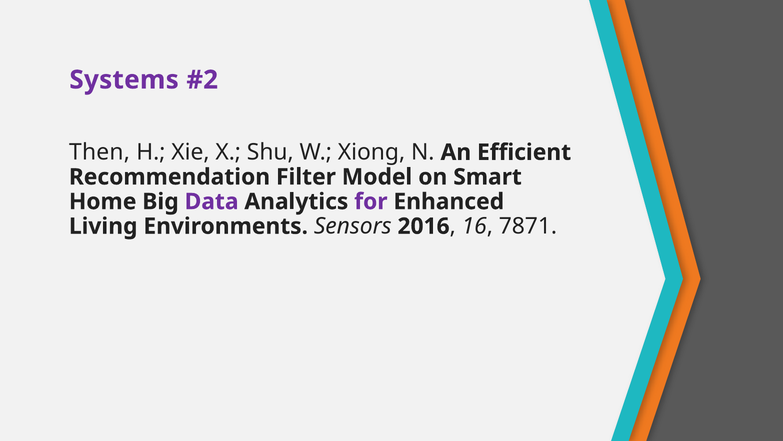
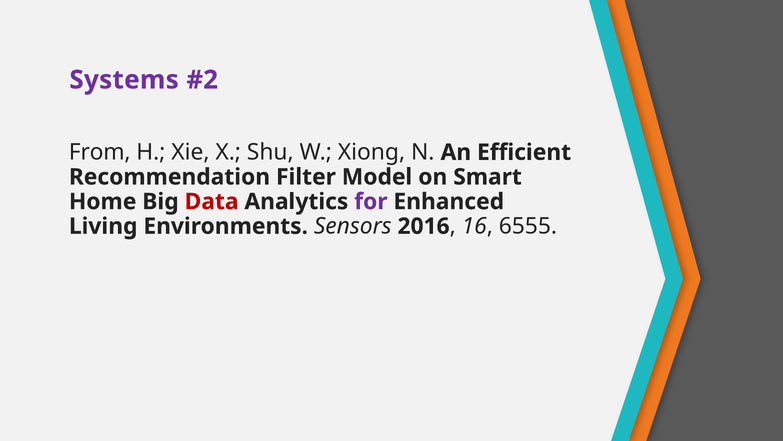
Then: Then -> From (100, 152)
Data colour: purple -> red (212, 201)
7871: 7871 -> 6555 (528, 226)
